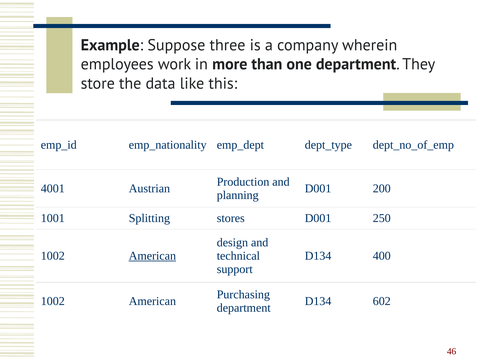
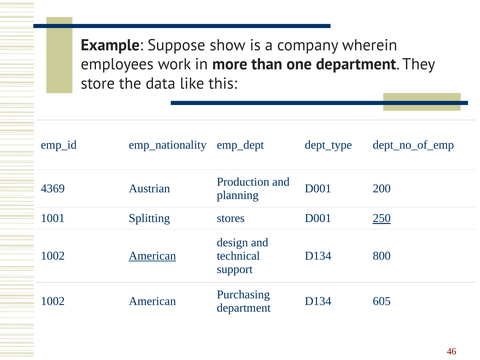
three: three -> show (228, 45)
4001: 4001 -> 4369 (53, 189)
250 underline: none -> present (382, 218)
400: 400 -> 800 (382, 256)
602: 602 -> 605 (382, 301)
